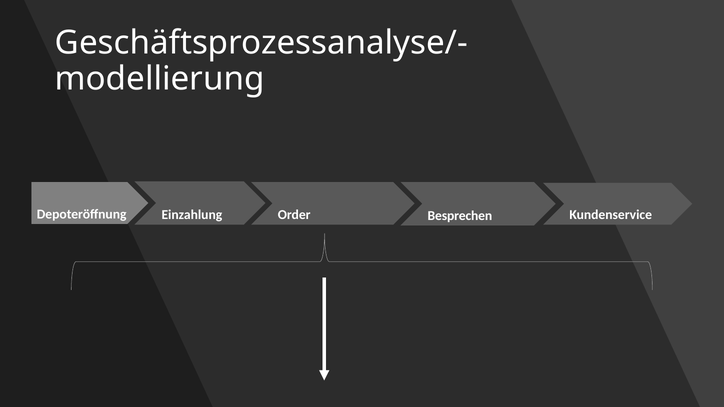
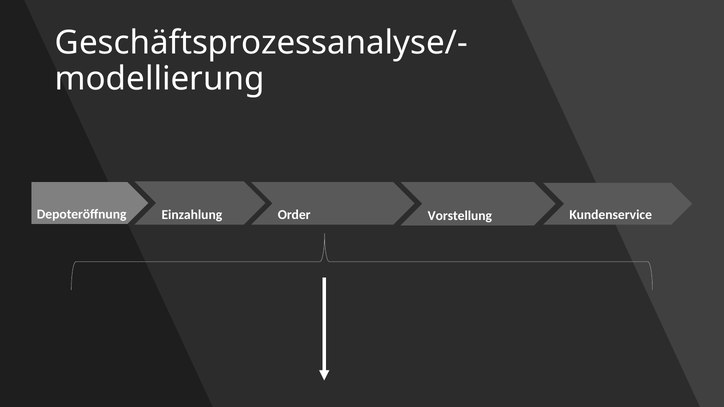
Besprechen: Besprechen -> Vorstellung (460, 216)
